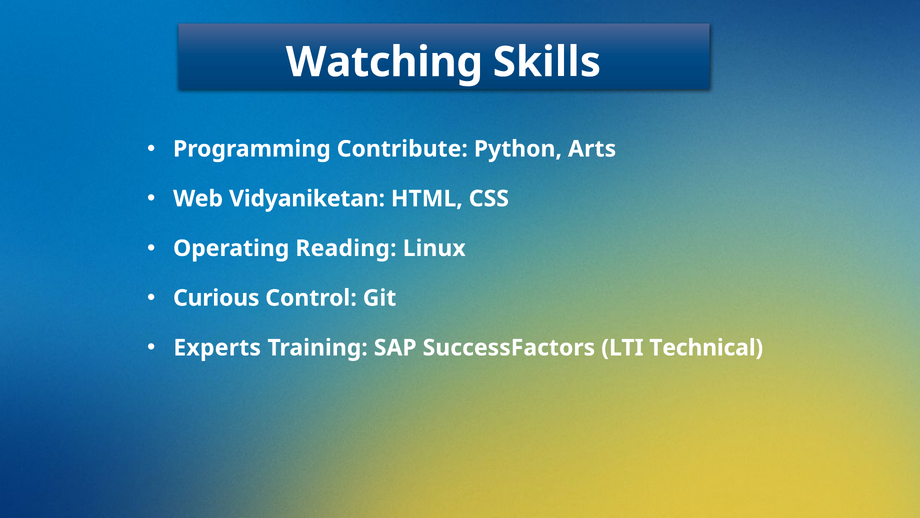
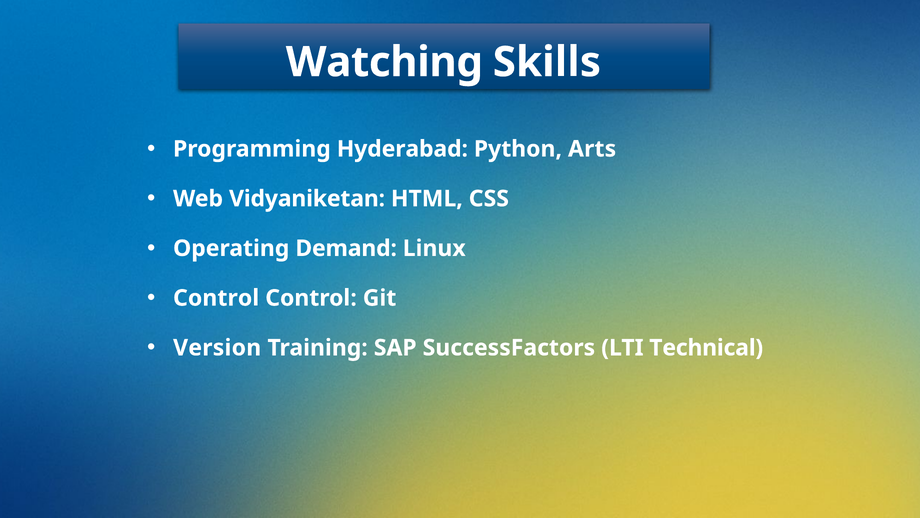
Contribute: Contribute -> Hyderabad (402, 149)
Reading: Reading -> Demand (346, 248)
Curious: Curious -> Control (216, 298)
Experts: Experts -> Version (217, 347)
